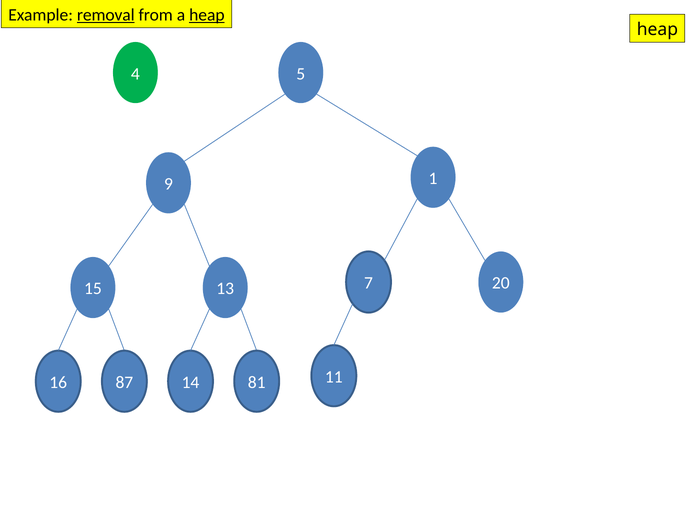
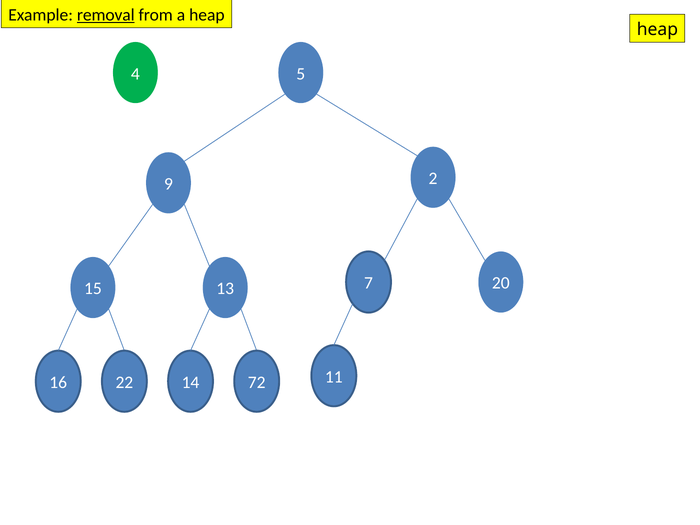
heap underline: present -> none (207, 15)
1: 1 -> 2 (433, 178)
87: 87 -> 22 (124, 382)
81: 81 -> 72 (257, 382)
